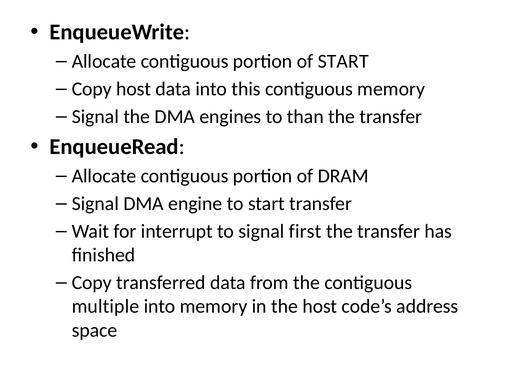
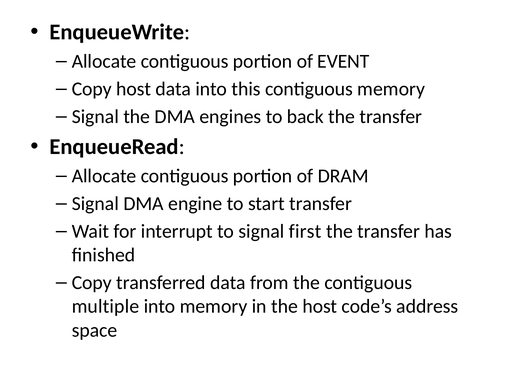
of START: START -> EVENT (343, 61)
than: than -> back (305, 117)
